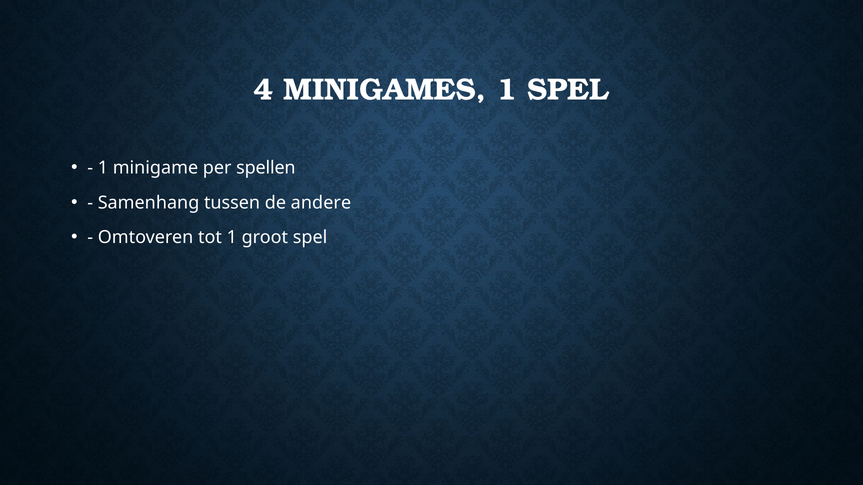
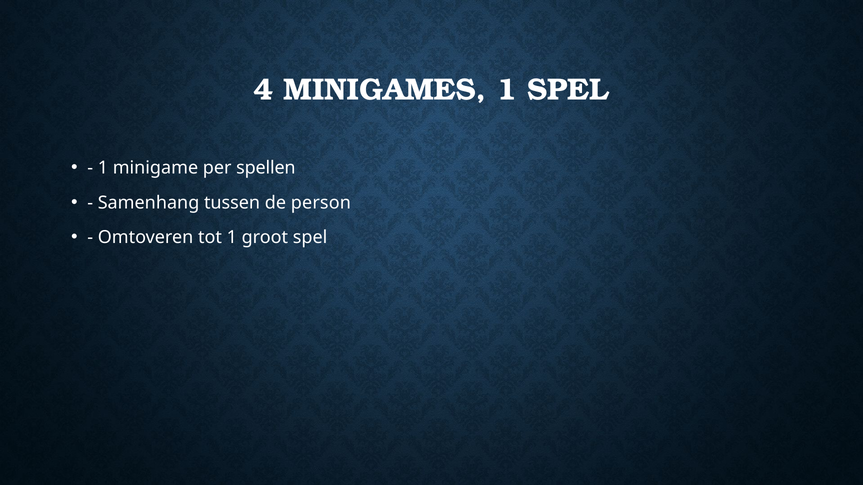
andere: andere -> person (321, 203)
